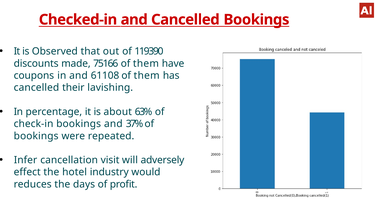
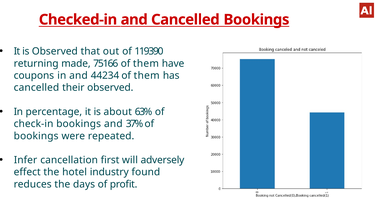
discounts: discounts -> returning (36, 63)
61108: 61108 -> 44234 (105, 76)
their lavishing: lavishing -> observed (110, 88)
visit: visit -> first (110, 160)
would: would -> found (146, 172)
